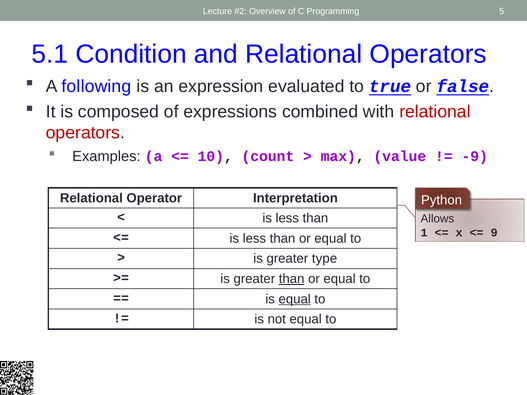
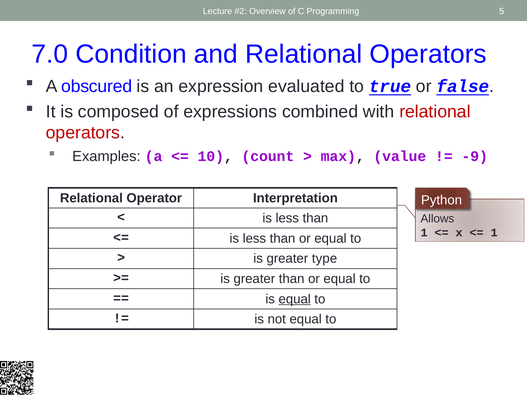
5.1: 5.1 -> 7.0 (50, 54)
following: following -> obscured (97, 86)
9: 9 -> 1 (494, 233)
than underline: present -> none (292, 279)
